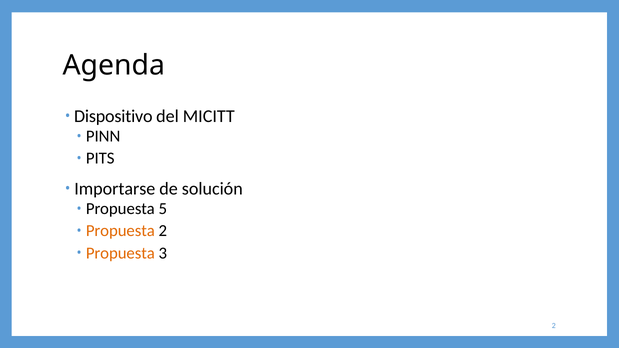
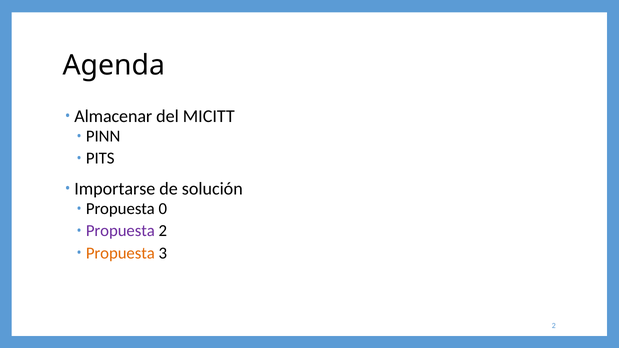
Dispositivo: Dispositivo -> Almacenar (113, 116)
5: 5 -> 0 (163, 209)
Propuesta colour: orange -> purple (120, 231)
